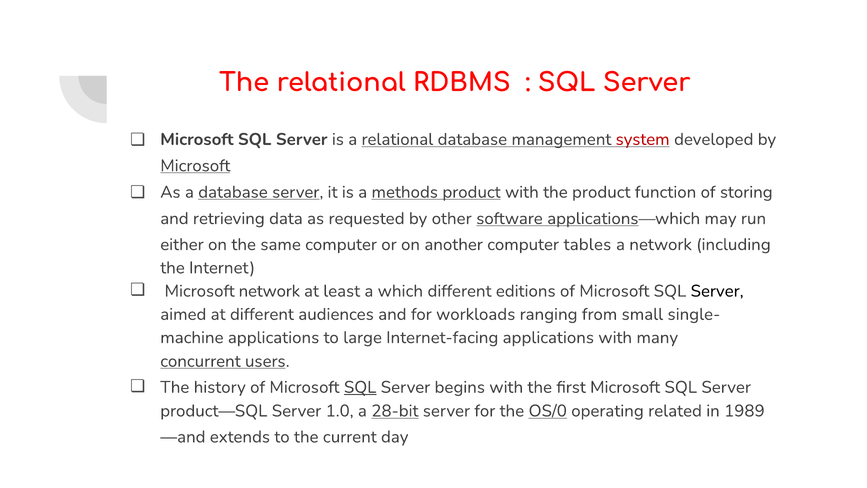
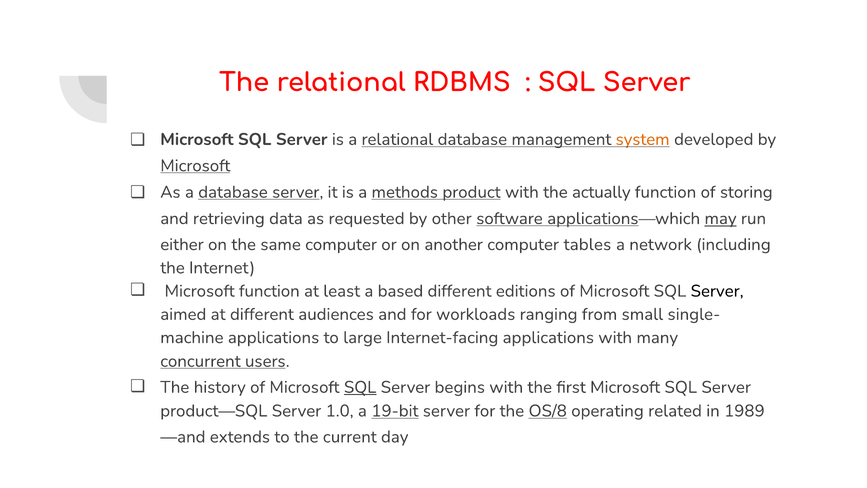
system colour: red -> orange (643, 139)
the product: product -> actually (601, 192)
may underline: none -> present (721, 218)
Microsoft network: network -> function (269, 291)
which: which -> based (400, 291)
28-bit: 28-bit -> 19-bit (395, 411)
OS/0: OS/0 -> OS/8 (548, 411)
